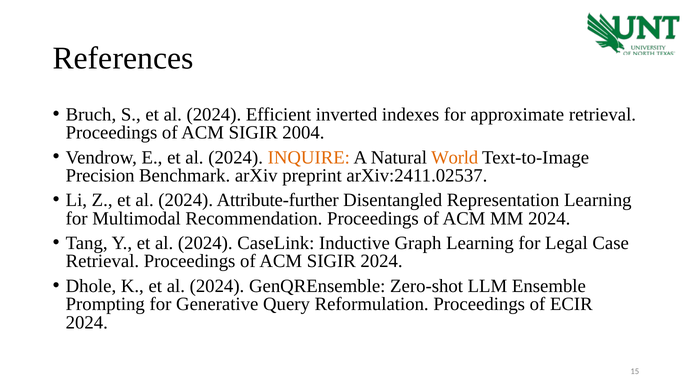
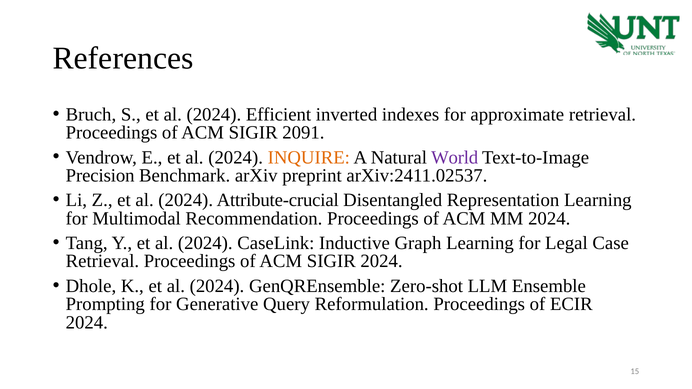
2004: 2004 -> 2091 (303, 133)
World colour: orange -> purple (455, 157)
Attribute-further: Attribute-further -> Attribute-crucial (278, 200)
